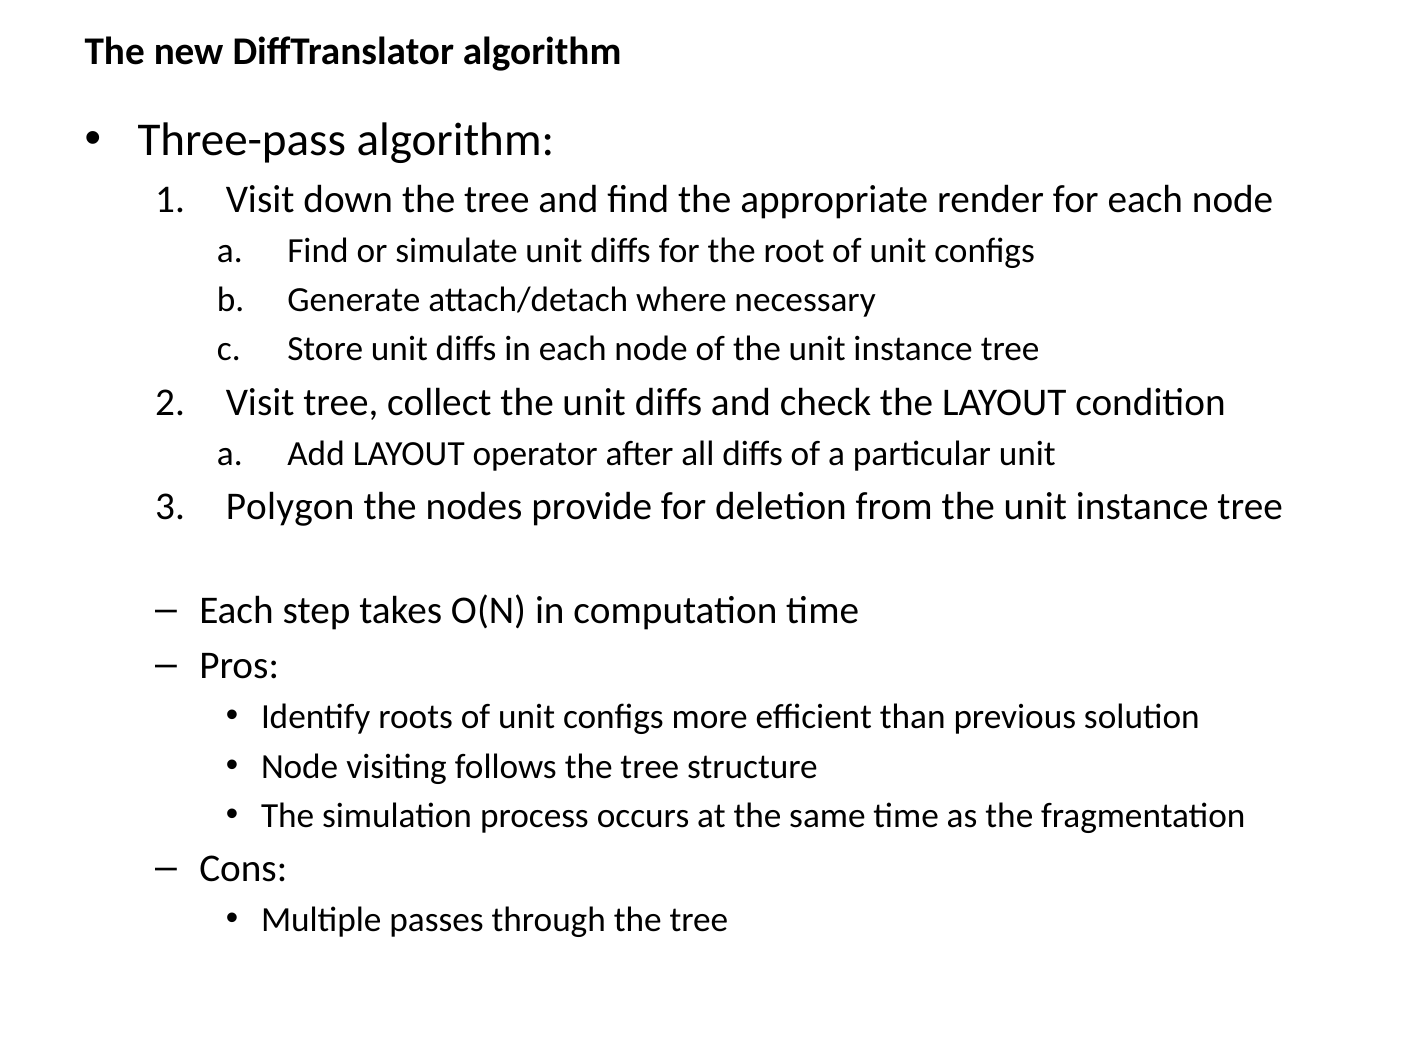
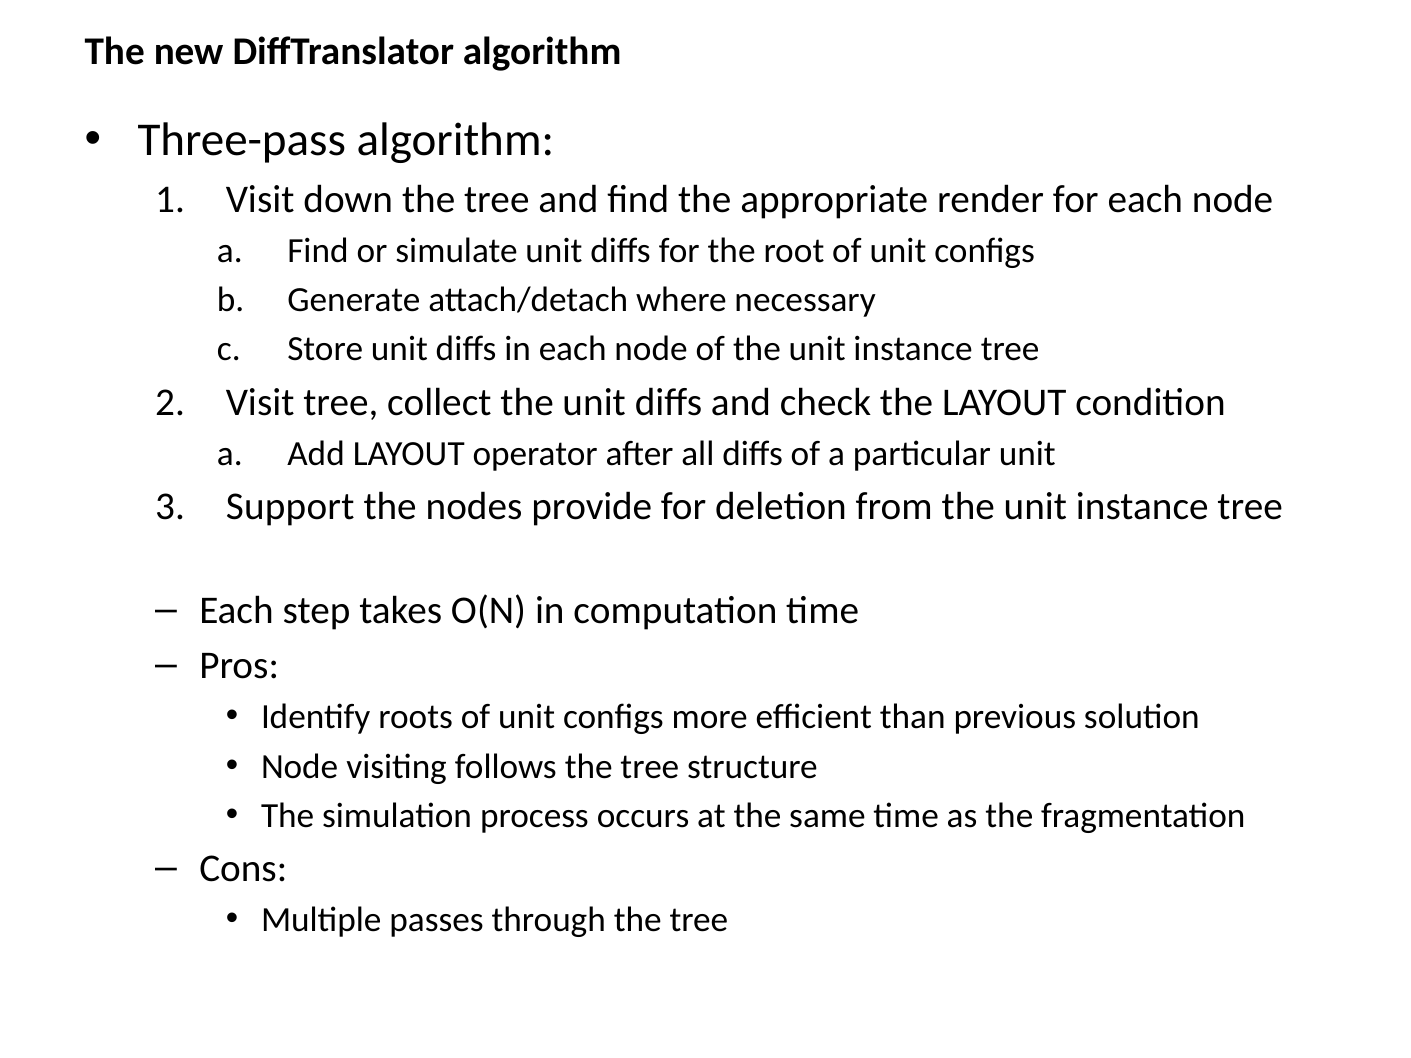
Polygon: Polygon -> Support (290, 507)
